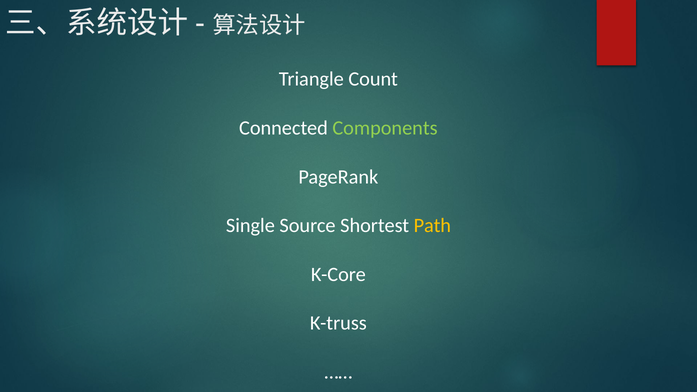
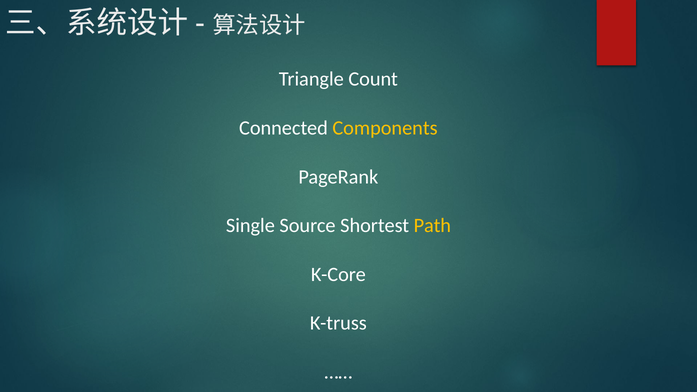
Components colour: light green -> yellow (385, 128)
